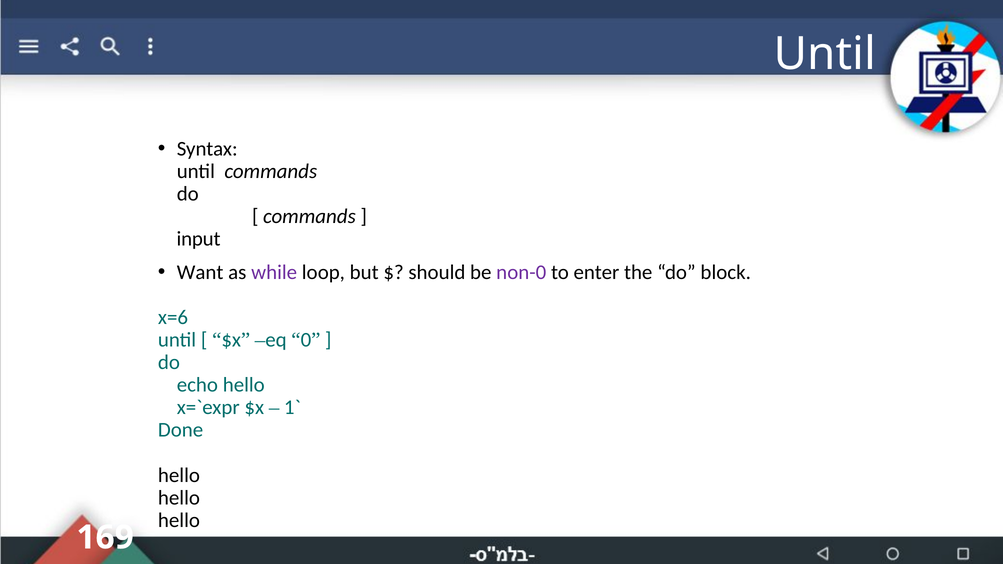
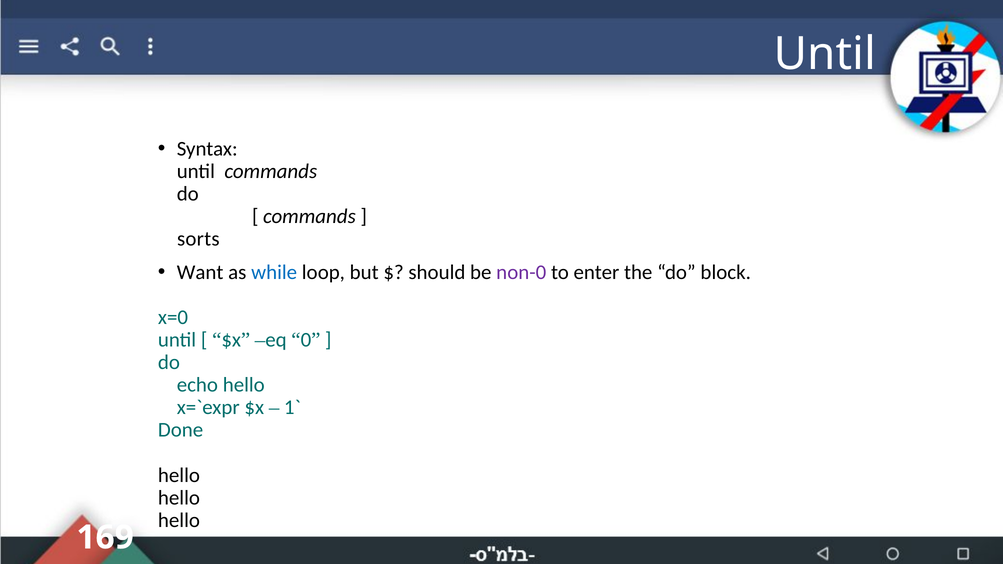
input: input -> sorts (198, 239)
while colour: purple -> blue (274, 272)
x=6: x=6 -> x=0 (173, 317)
